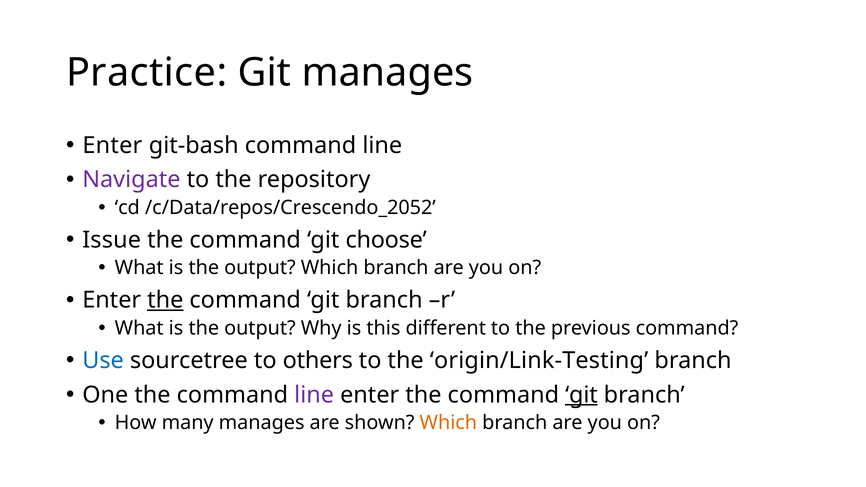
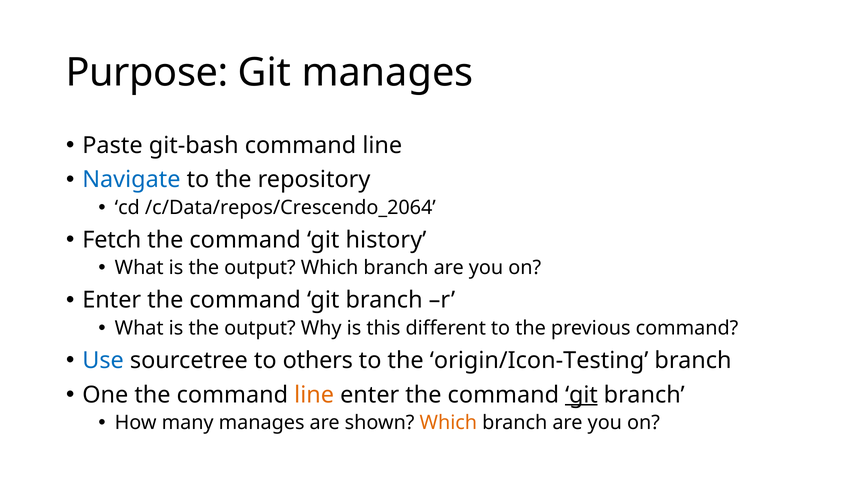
Practice: Practice -> Purpose (147, 73)
Enter: Enter -> Paste (112, 145)
Navigate colour: purple -> blue (131, 180)
/c/Data/repos/Crescendo_2052: /c/Data/repos/Crescendo_2052 -> /c/Data/repos/Crescendo_2064 (290, 208)
Issue: Issue -> Fetch (112, 240)
choose: choose -> history (386, 240)
the underline: present -> none (165, 300)
origin/Link-Testing: origin/Link-Testing -> origin/Icon-Testing (539, 361)
line colour: purple -> orange (314, 395)
